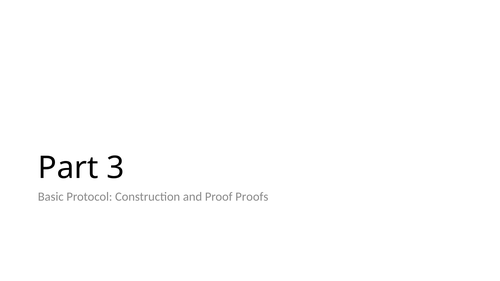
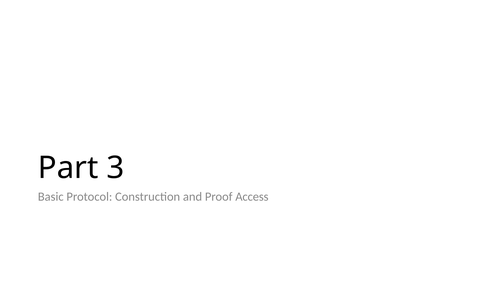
Proofs: Proofs -> Access (252, 197)
